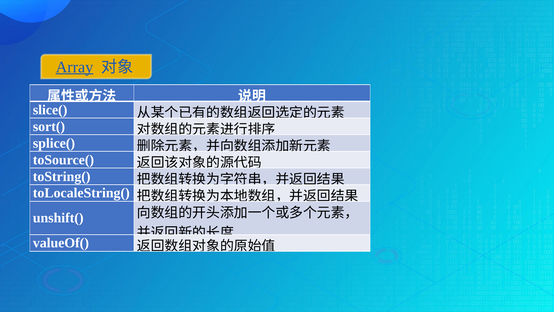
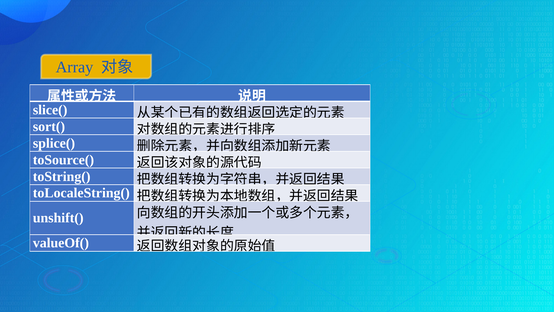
Array underline: present -> none (74, 67)
